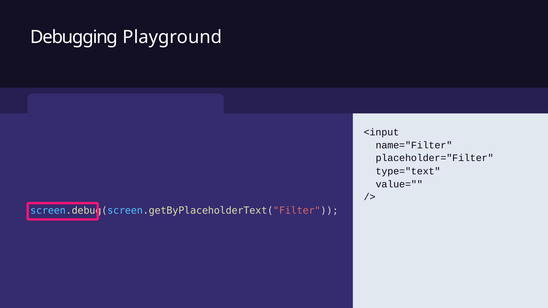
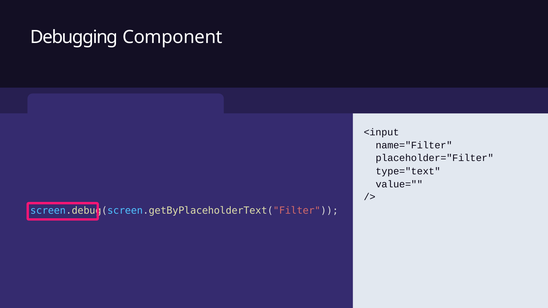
Playground: Playground -> Component (172, 37)
